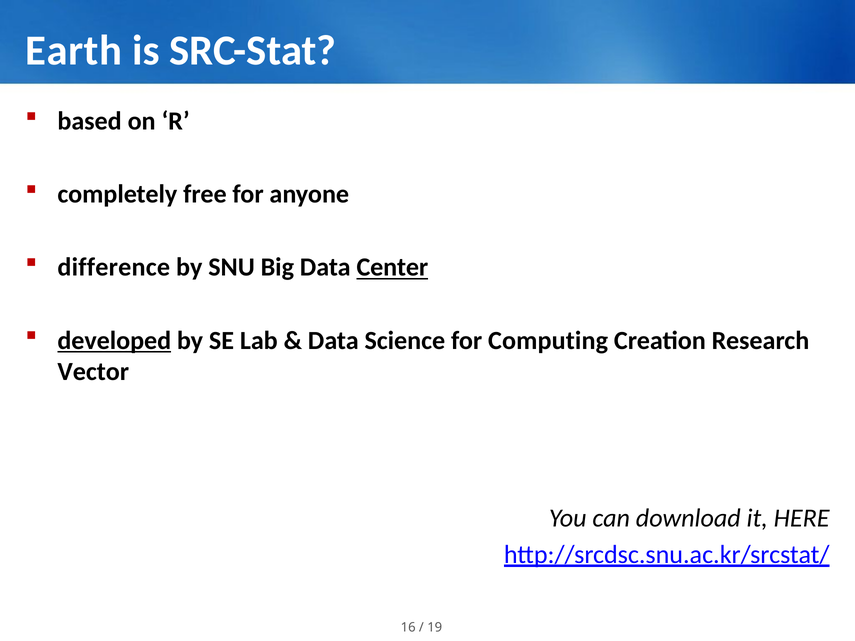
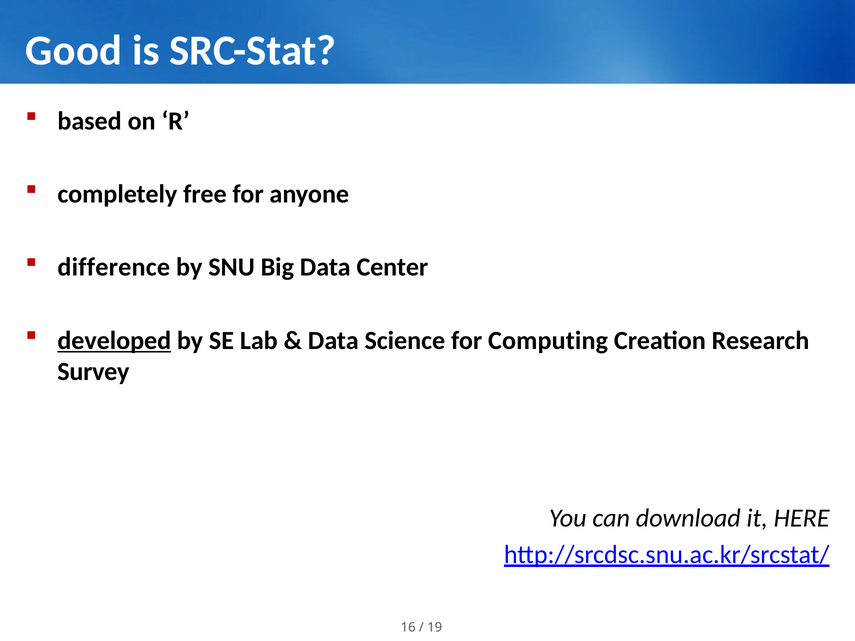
Earth: Earth -> Good (74, 51)
Center underline: present -> none (392, 267)
Vector: Vector -> Survey (93, 372)
